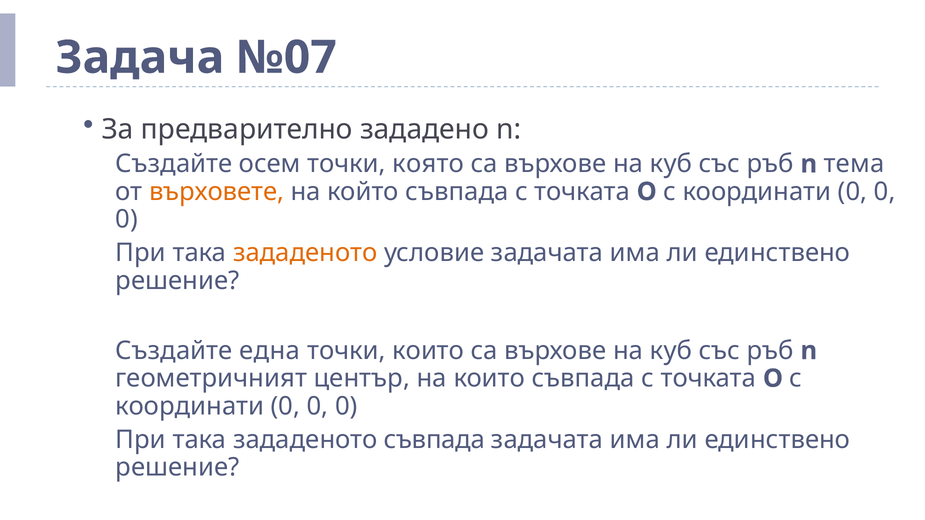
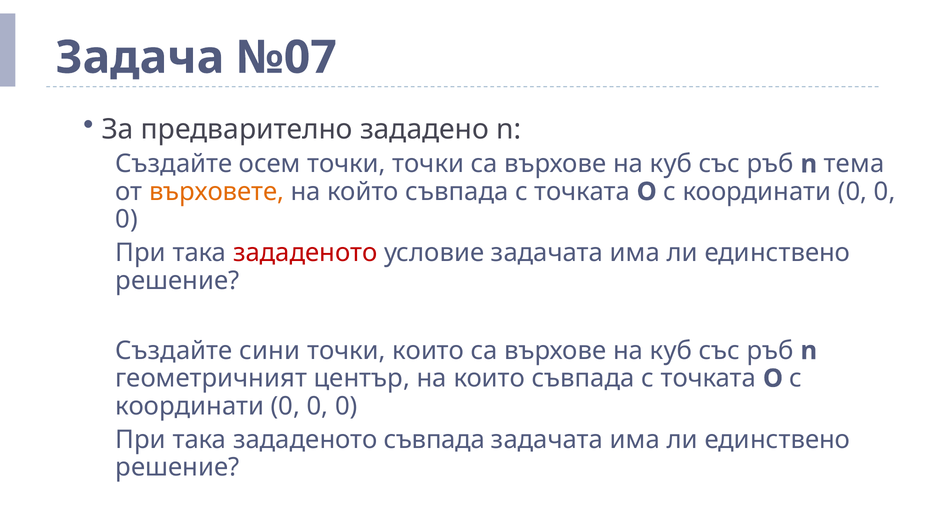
точки която: която -> точки (428, 164)
зададеното colour: orange -> red (305, 253)
една: една -> сини (270, 351)
